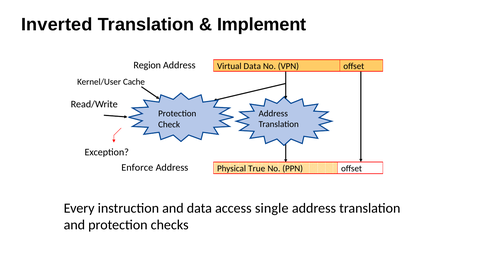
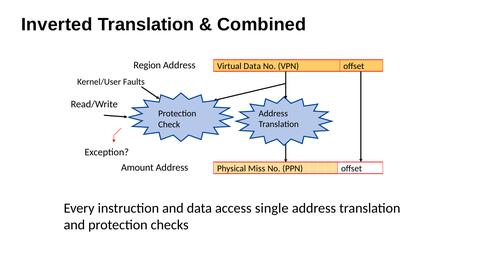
Implement: Implement -> Combined (262, 25)
Cache: Cache -> Faults (134, 82)
Enforce: Enforce -> Amount (137, 168)
True: True -> Miss (257, 169)
